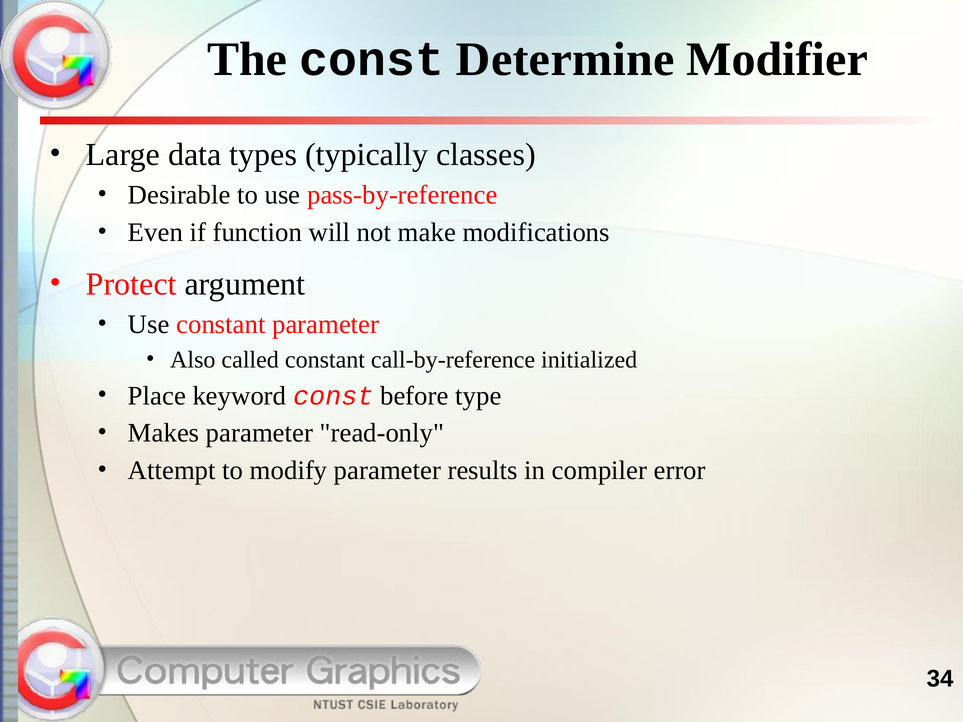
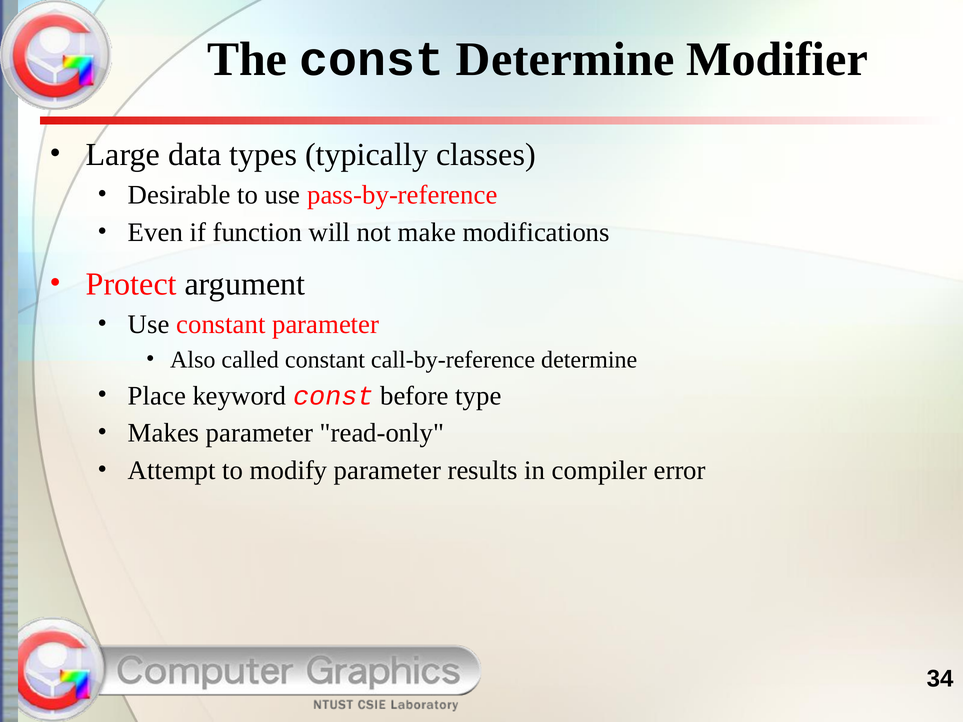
call-by-reference initialized: initialized -> determine (589, 360)
